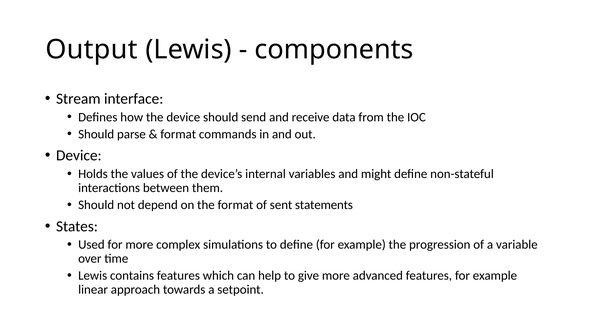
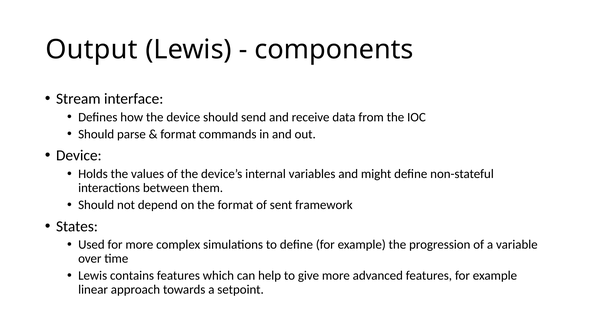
statements: statements -> framework (324, 205)
